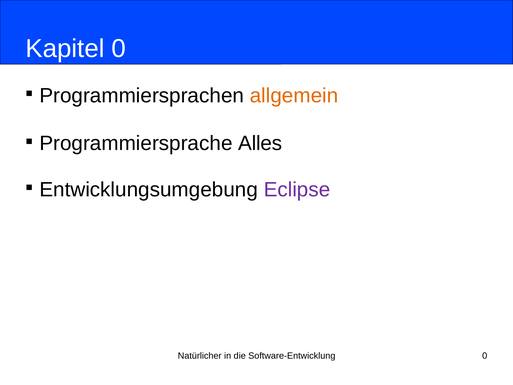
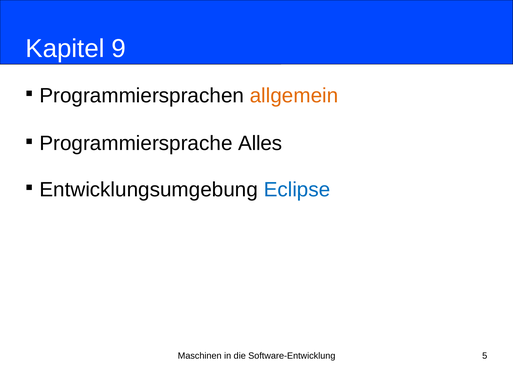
Kapitel 0: 0 -> 9 (119, 48)
Eclipse colour: purple -> blue (297, 190)
Natürlicher: Natürlicher -> Maschinen (200, 356)
Software-Entwicklung 0: 0 -> 5 (485, 356)
